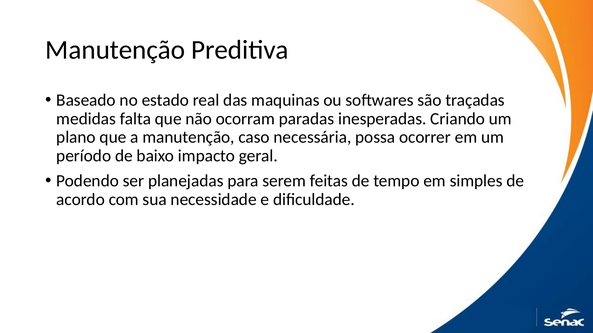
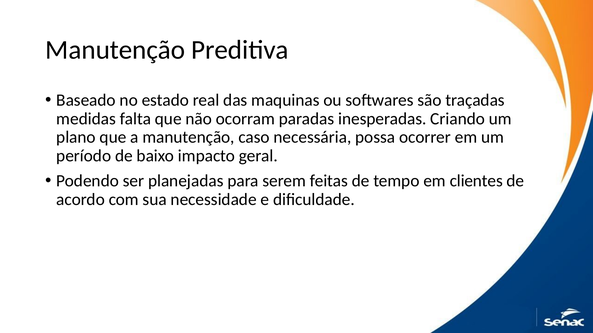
simples: simples -> clientes (476, 181)
